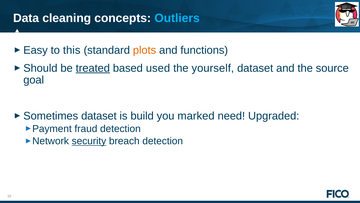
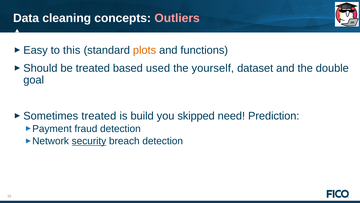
Outliers colour: light blue -> pink (177, 18)
treated underline: present -> none (93, 68)
source: source -> double (332, 68)
dataset: dataset -> treated (99, 116)
marked: marked -> skipped (196, 116)
Upgraded: Upgraded -> Prediction (274, 116)
